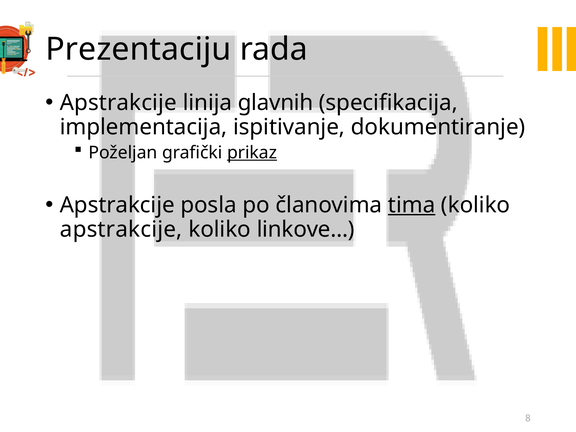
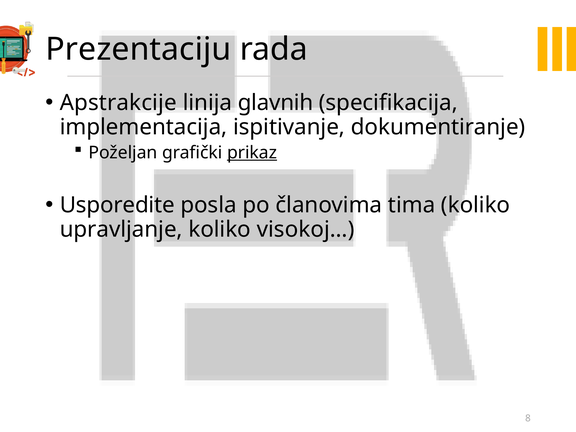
Apstrakcije: Apstrakcije -> Usporedite (117, 205)
tima underline: present -> none (412, 205)
apstrakcije: apstrakcije -> upravljanje (121, 229)
linkove…: linkove… -> visokoj… (306, 229)
